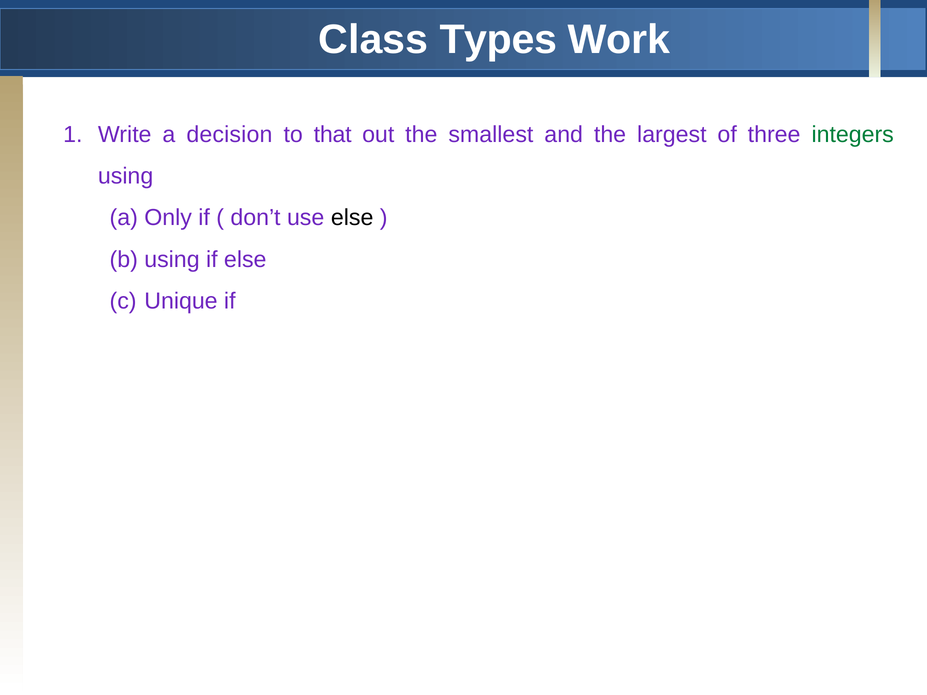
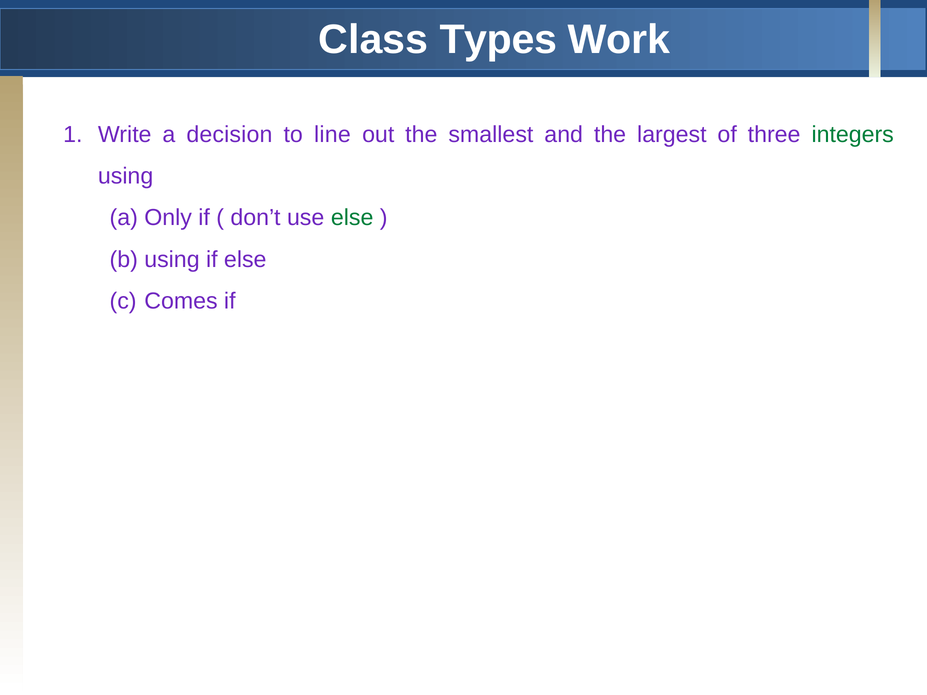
that: that -> line (332, 134)
else colour: black -> green (352, 218)
Unique: Unique -> Comes (181, 301)
